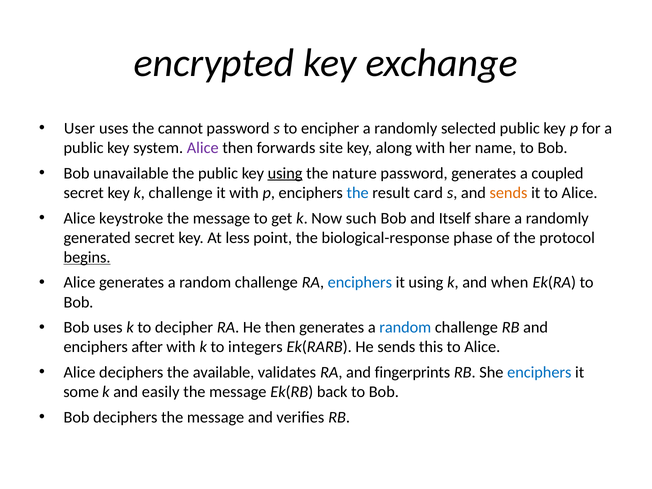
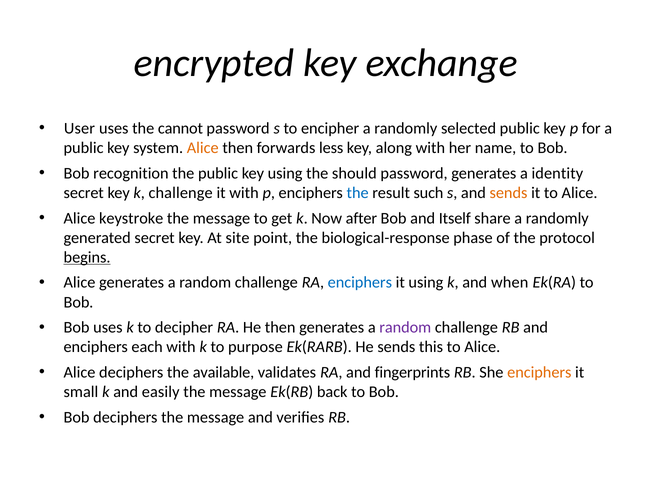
Alice colour: purple -> orange (203, 148)
site: site -> less (331, 148)
unavailable: unavailable -> recognition (131, 173)
using underline: present -> none (285, 173)
nature: nature -> should (354, 173)
coupled: coupled -> identity (557, 173)
card: card -> such (428, 193)
such: such -> after (361, 218)
less: less -> site (238, 238)
random colour: blue -> purple (405, 328)
after: after -> each (147, 347)
integers: integers -> purpose (255, 347)
enciphers colour: blue -> orange (539, 372)
some: some -> small (81, 392)
